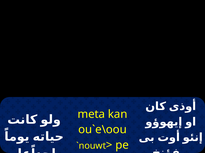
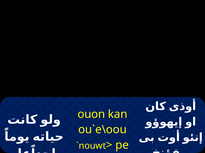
meta: meta -> ouon (91, 115)
